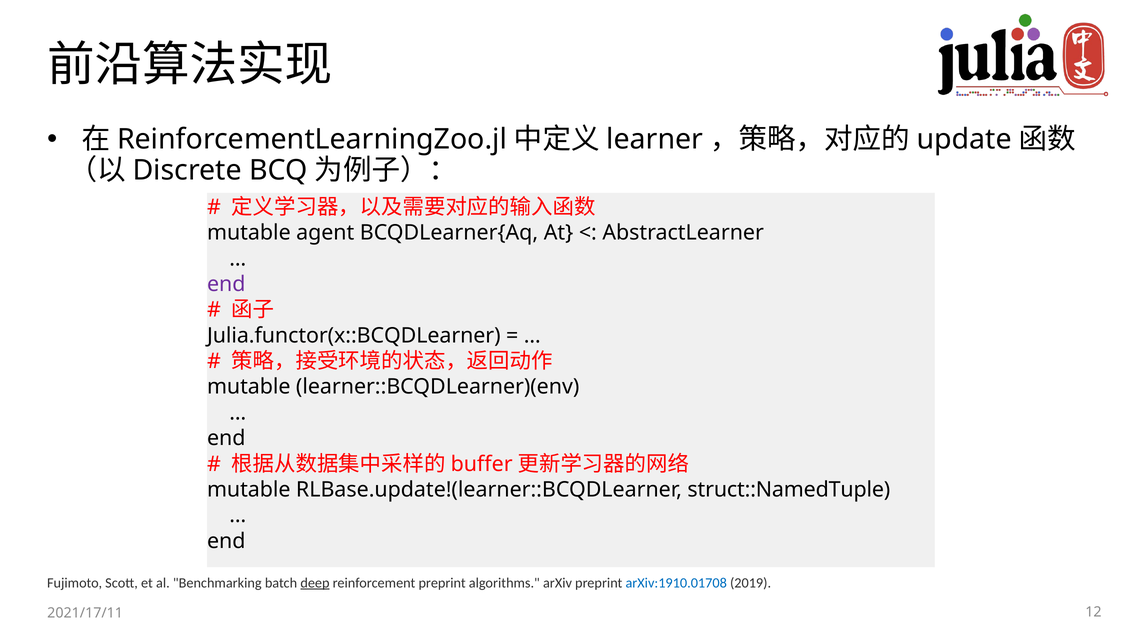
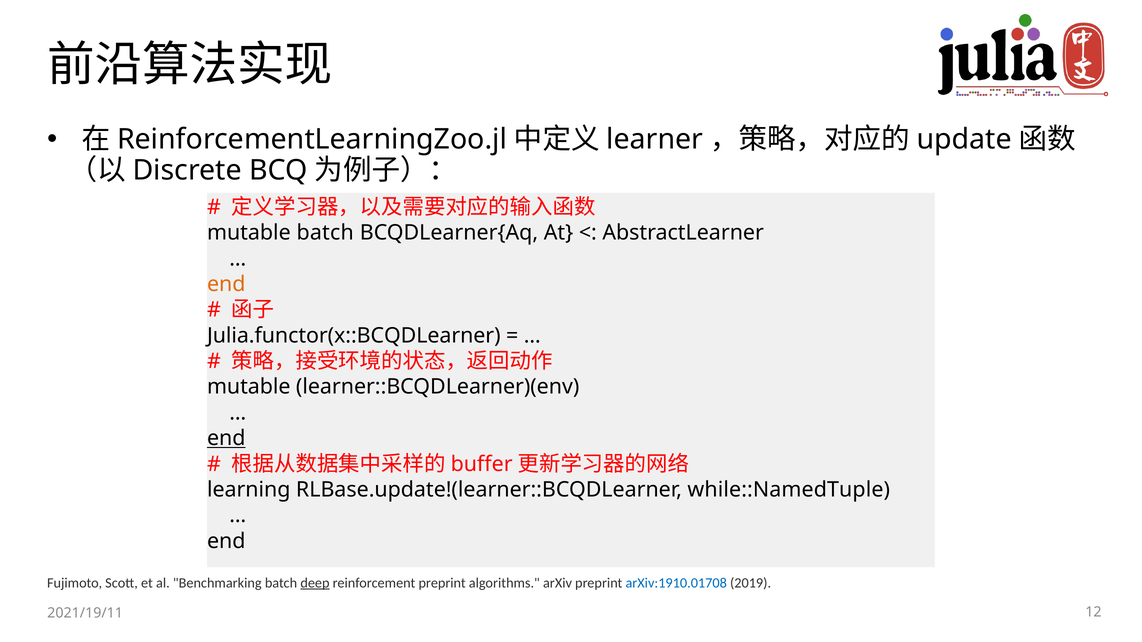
mutable agent: agent -> batch (325, 233)
end colour: purple -> orange (226, 284)
end underline: none -> present (226, 439)
mutable: mutable -> learning (249, 490)
struct::NamedTuple: struct::NamedTuple -> while::NamedTuple (789, 490)
2021/17/11: 2021/17/11 -> 2021/19/11 (85, 613)
